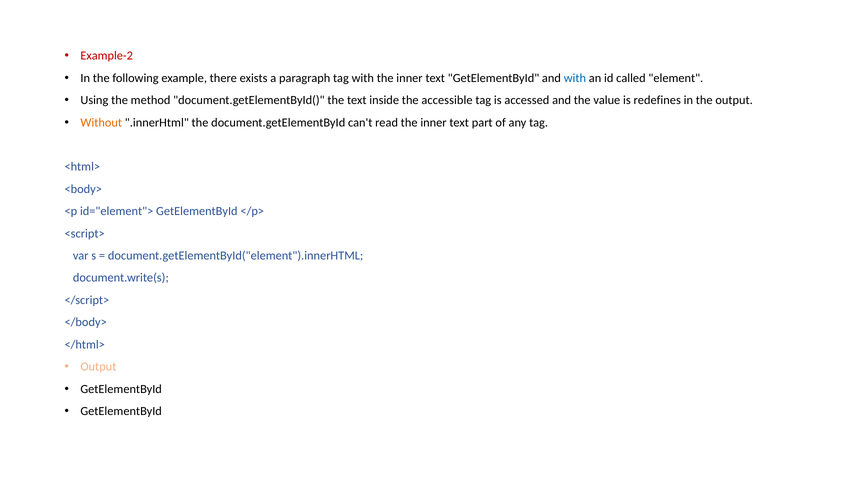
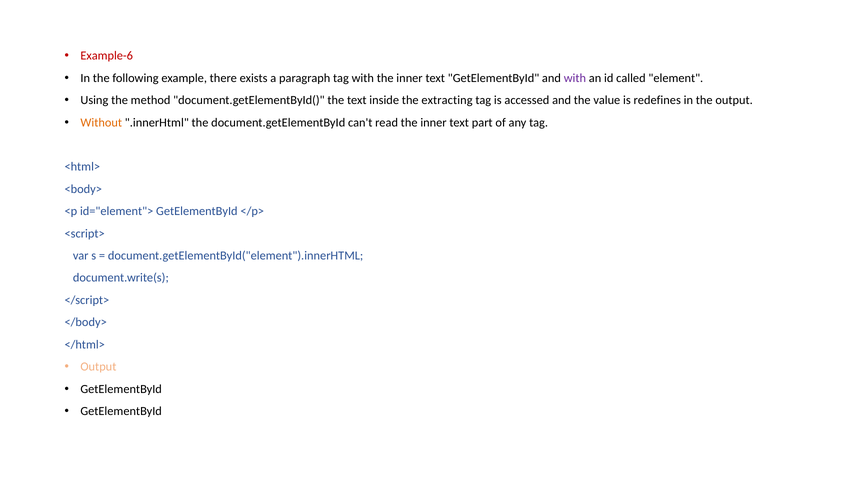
Example-2: Example-2 -> Example-6 (107, 56)
with colour: blue -> purple (575, 78)
accessible: accessible -> extracting (447, 100)
